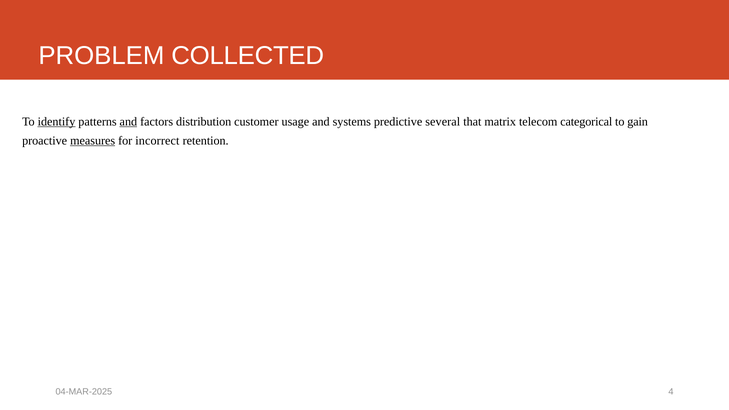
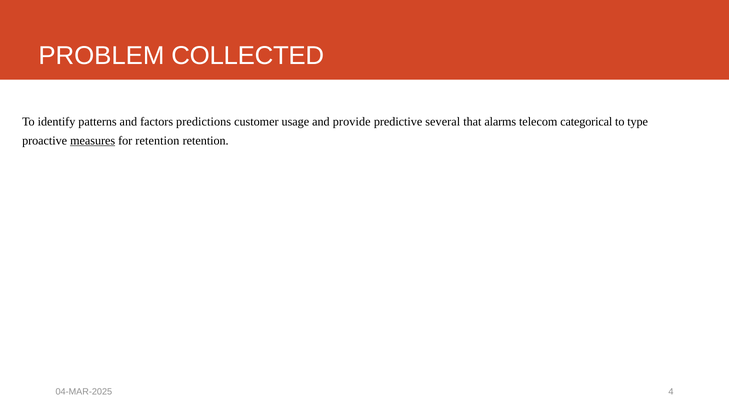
identify underline: present -> none (57, 122)
and underline: present -> none (128, 122)
distribution: distribution -> predictions (204, 122)
systems: systems -> provide (352, 122)
matrix: matrix -> alarms (500, 122)
gain: gain -> type (638, 122)
for incorrect: incorrect -> retention (157, 141)
